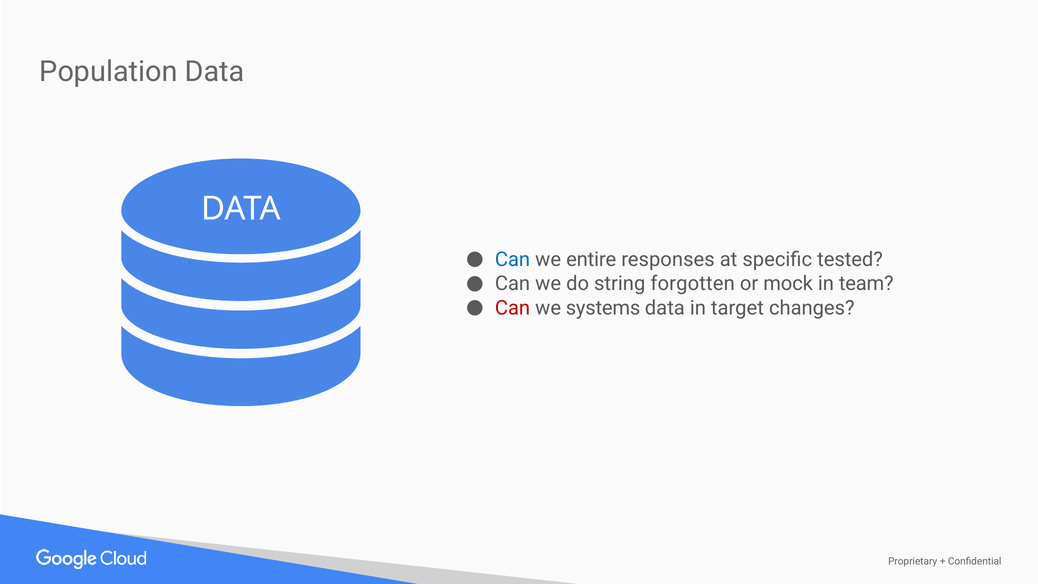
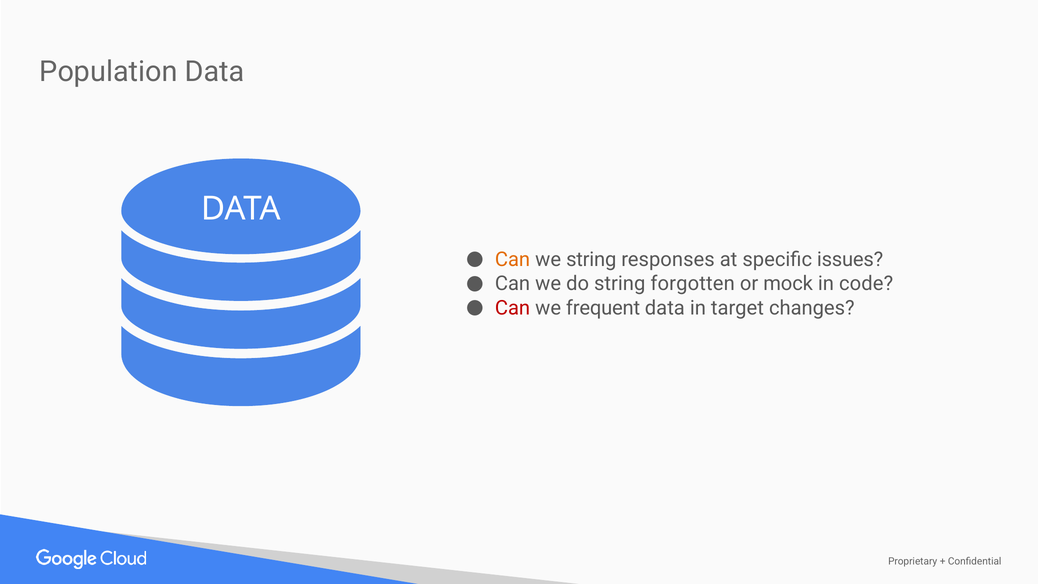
Can colour: blue -> orange (513, 259)
we entire: entire -> string (591, 259)
tested: tested -> issues (850, 259)
team: team -> code (866, 284)
systems: systems -> frequent (603, 308)
